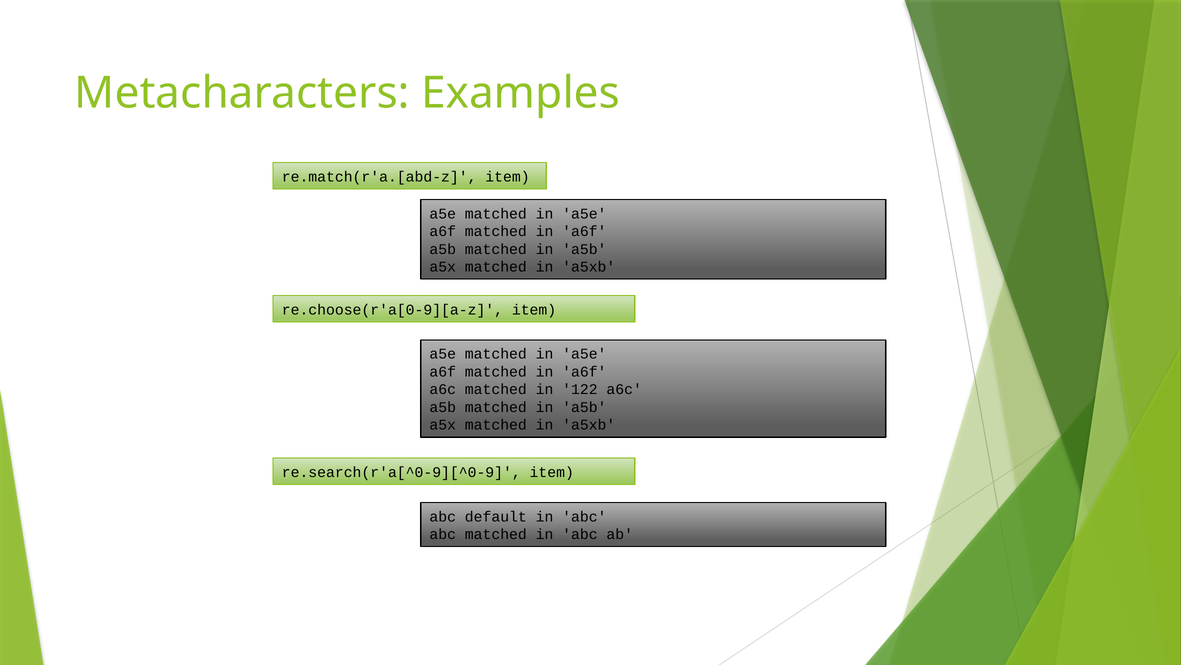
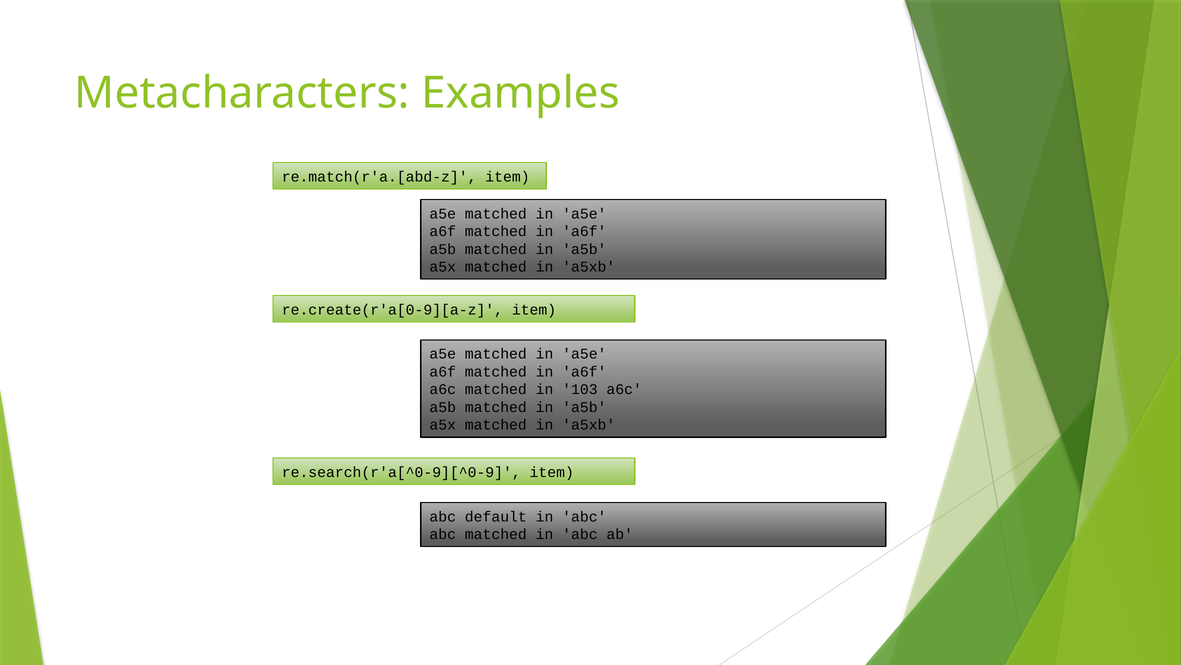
re.choose(r'a[0-9][a-z: re.choose(r'a[0-9][a-z -> re.create(r'a[0-9][a-z (392, 309)
122: 122 -> 103 (580, 389)
